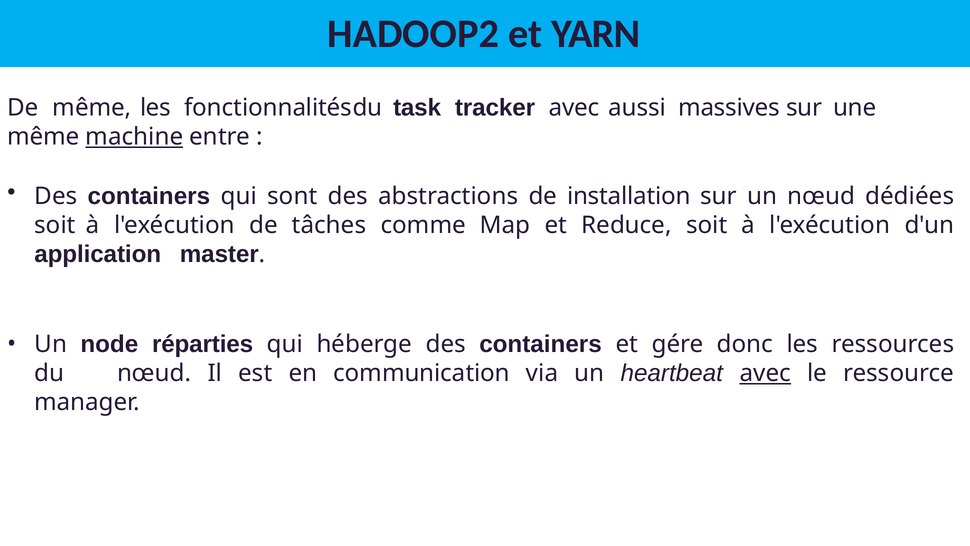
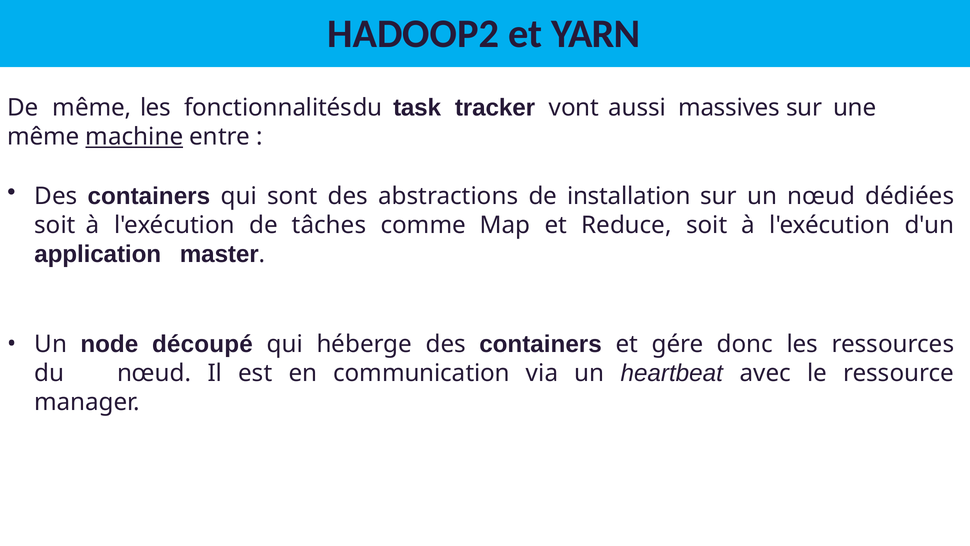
tracker avec: avec -> vont (574, 108)
réparties: réparties -> découpé (202, 344)
avec underline: present -> none (765, 373)
